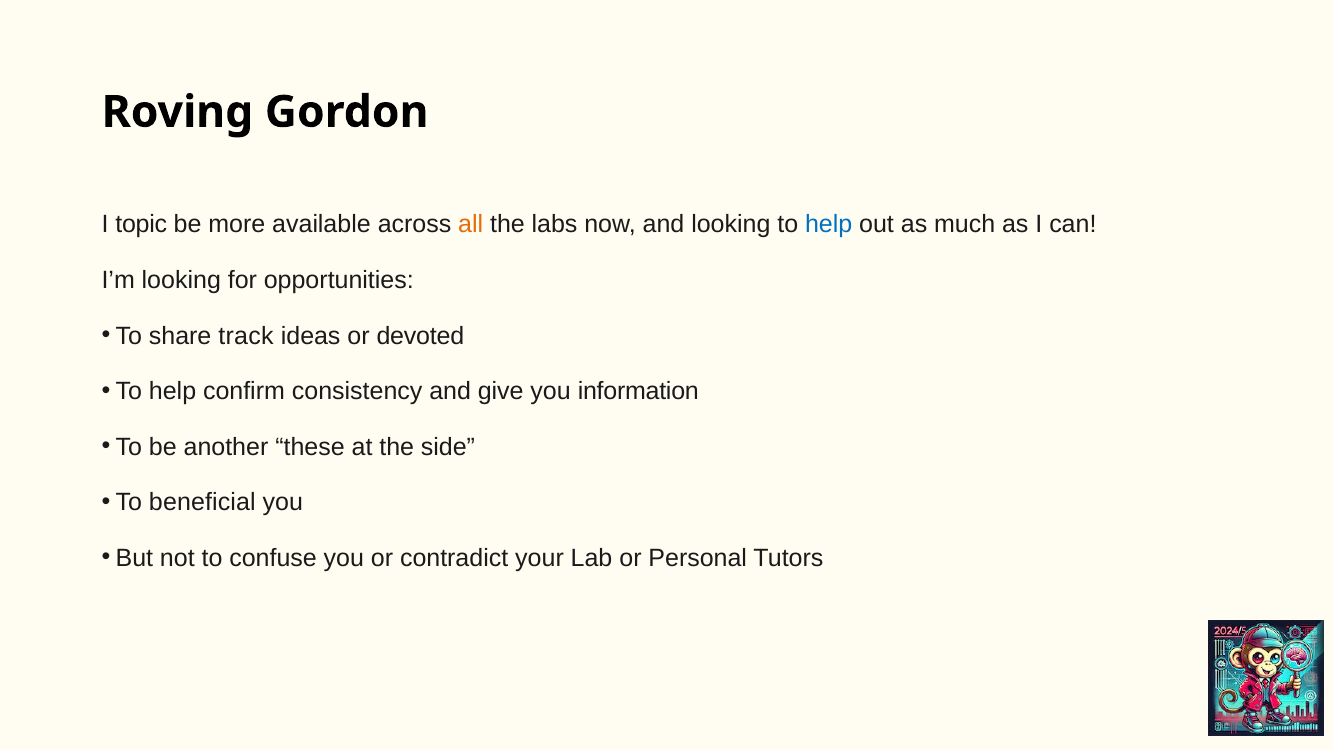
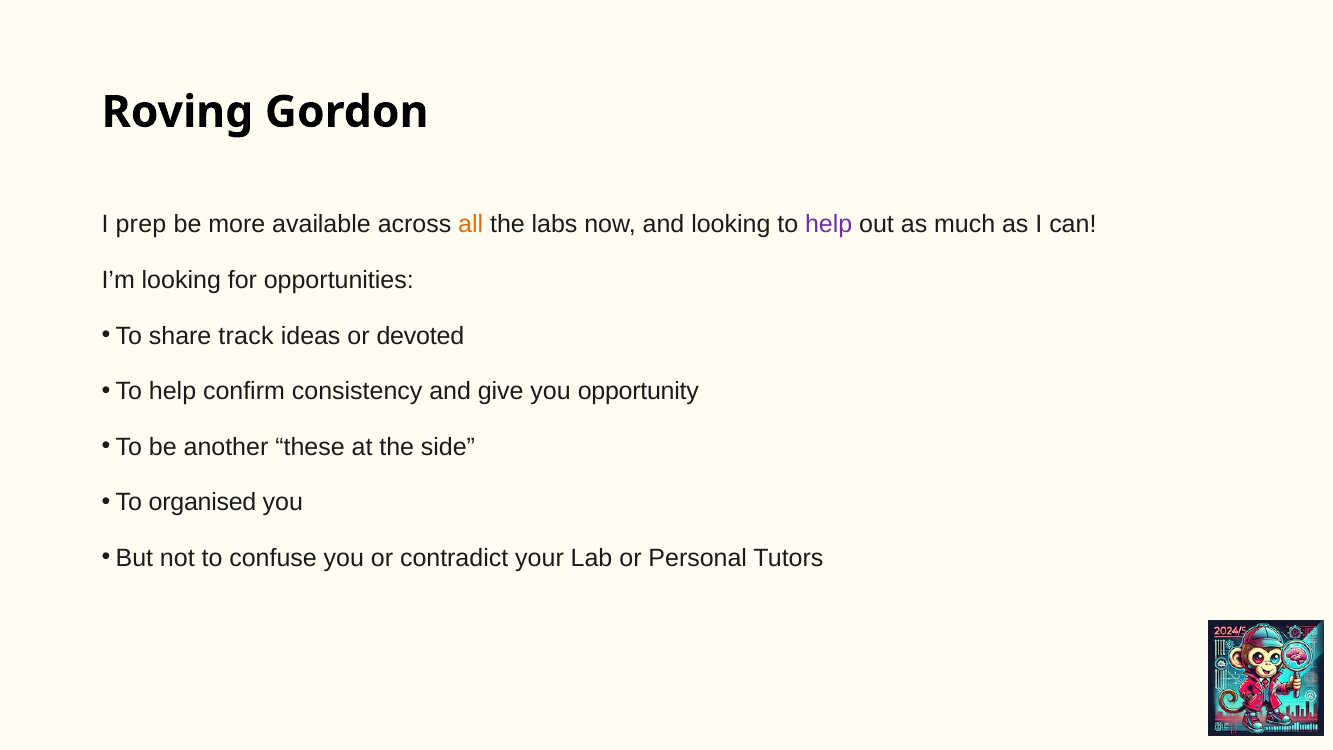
topic: topic -> prep (141, 225)
help colour: blue -> purple (829, 225)
information: information -> opportunity (638, 391)
beneficial: beneficial -> organised (203, 502)
